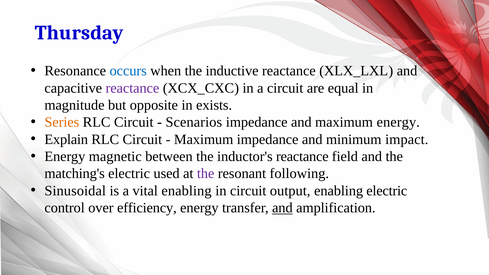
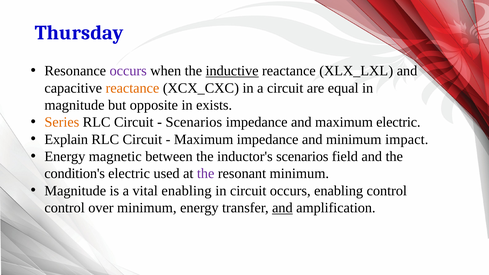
occurs colour: blue -> purple (128, 71)
inductive underline: none -> present (232, 71)
reactance colour: purple -> orange (132, 88)
maximum energy: energy -> electric (398, 122)
inductor's reactance: reactance -> scenarios (302, 157)
matching's: matching's -> condition's (75, 174)
resonant following: following -> minimum (299, 174)
Sinusoidal: Sinusoidal -> Magnitude (75, 191)
circuit output: output -> occurs (290, 191)
enabling electric: electric -> control (387, 191)
over efficiency: efficiency -> minimum (147, 208)
